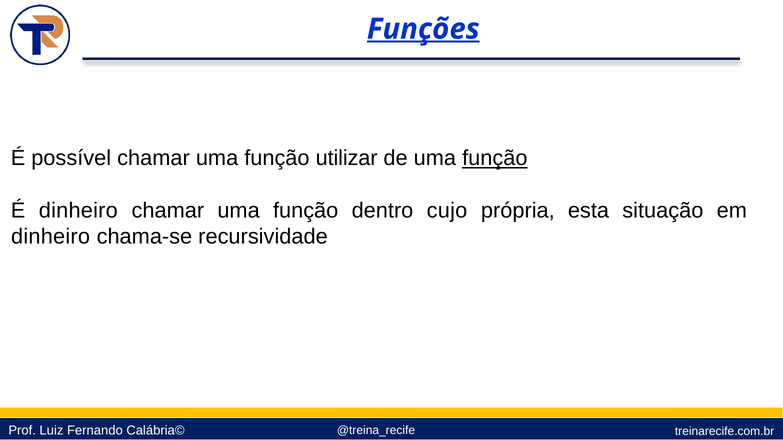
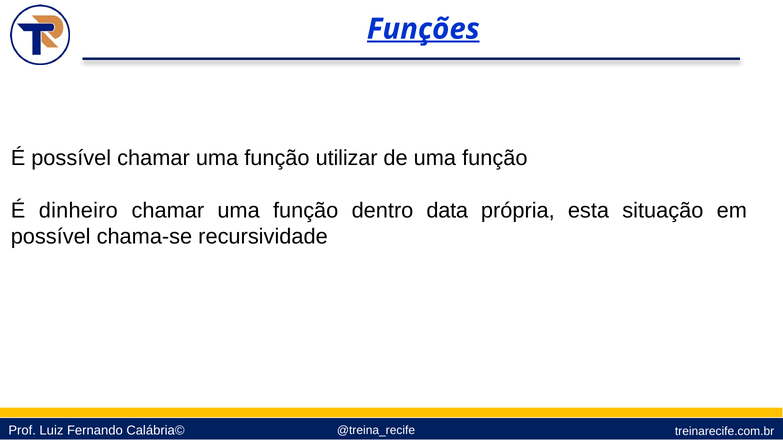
função underline: present -> none (495, 158)
cujo: cujo -> data (447, 211)
dinheiro: dinheiro -> possível (51, 237)
